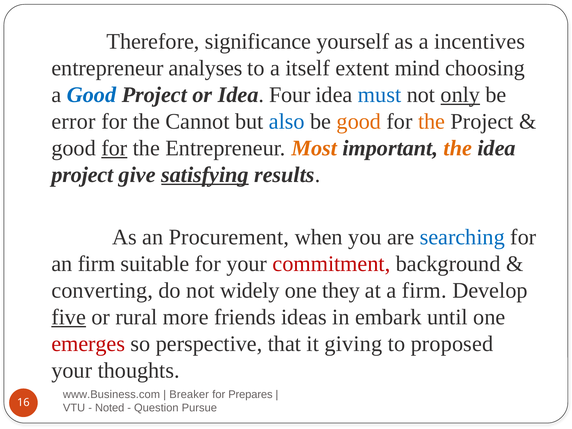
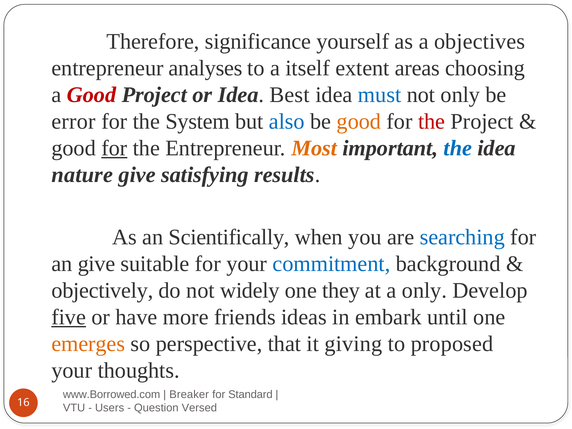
incentives: incentives -> objectives (480, 42)
mind: mind -> areas (417, 68)
Good colour: blue -> red (92, 95)
Four: Four -> Best (290, 95)
only underline: present -> none (460, 95)
Cannot: Cannot -> System (198, 121)
the colour: orange -> red (432, 121)
the colour: orange -> blue (458, 148)
project: project -> nature (82, 175)
satisfying underline: present -> none (205, 175)
Procurement: Procurement -> Scientifically (229, 237)
an firm: firm -> give (97, 264)
commitment colour: red -> blue (331, 264)
converting: converting -> objectively (102, 291)
a firm: firm -> only (424, 291)
rural: rural -> have (136, 317)
emerges colour: red -> orange (88, 344)
www.Business.com: www.Business.com -> www.Borrowed.com (112, 394)
Prepares: Prepares -> Standard (250, 394)
Noted: Noted -> Users (110, 408)
Pursue: Pursue -> Versed (199, 408)
